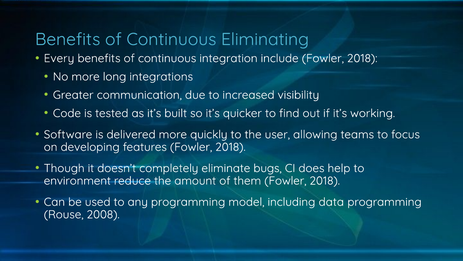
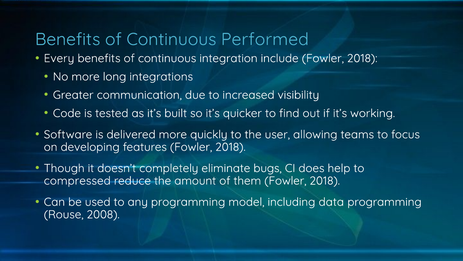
Eliminating: Eliminating -> Performed (265, 39)
environment: environment -> compressed (77, 180)
